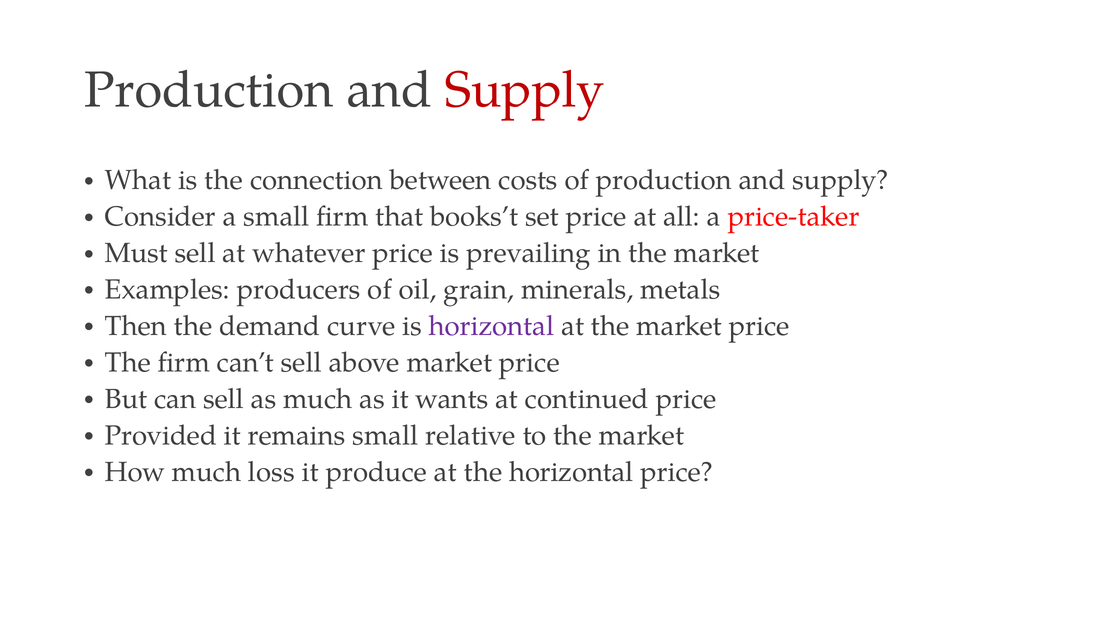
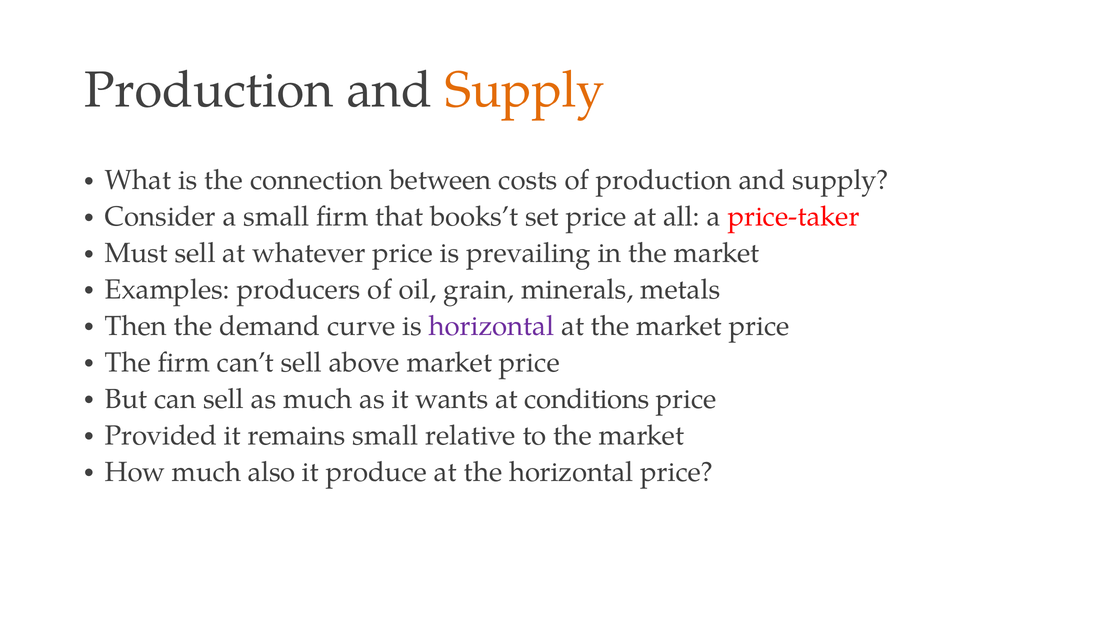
Supply colour: red -> orange (525, 90)
continued: continued -> conditions (587, 399)
loss: loss -> also (272, 472)
